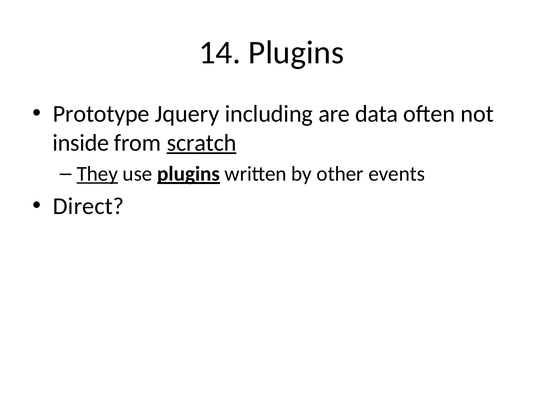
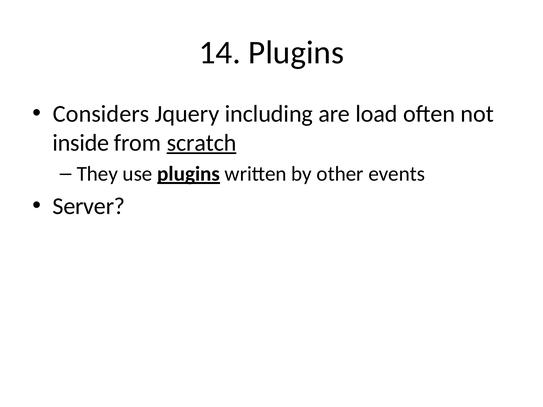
Prototype: Prototype -> Considers (101, 114)
data: data -> load (377, 114)
They underline: present -> none (97, 174)
Direct: Direct -> Server (89, 206)
